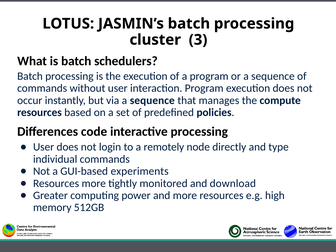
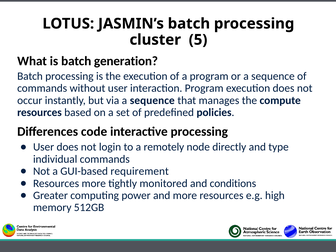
3: 3 -> 5 (198, 40)
schedulers: schedulers -> generation (126, 61)
experiments: experiments -> requirement (140, 171)
download: download -> conditions (233, 183)
